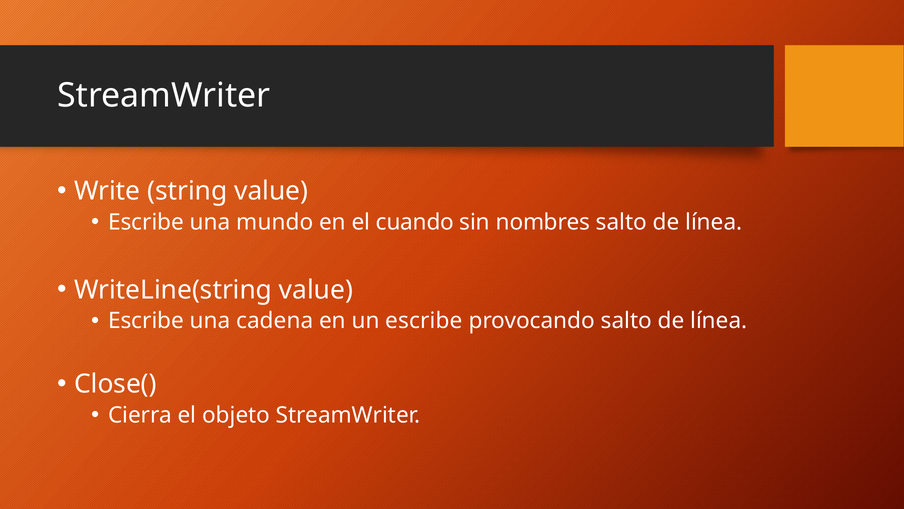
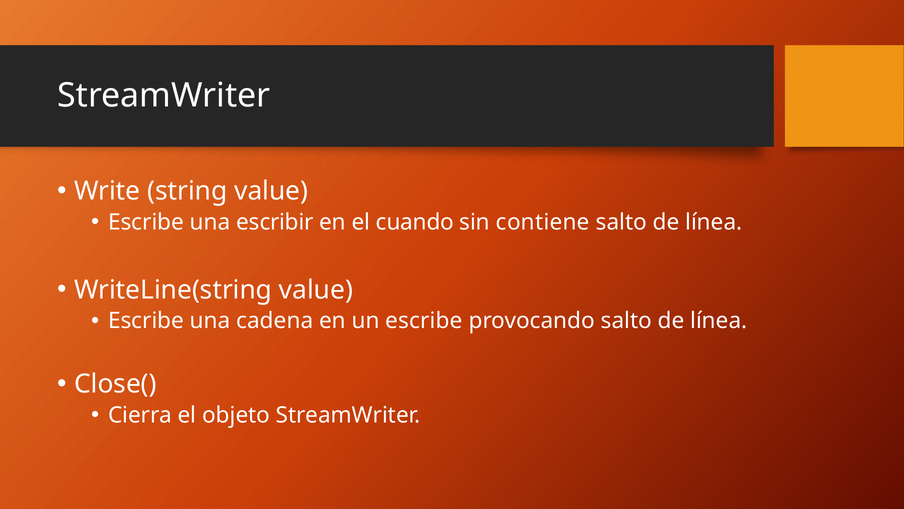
mundo: mundo -> escribir (275, 222)
nombres: nombres -> contiene (543, 222)
